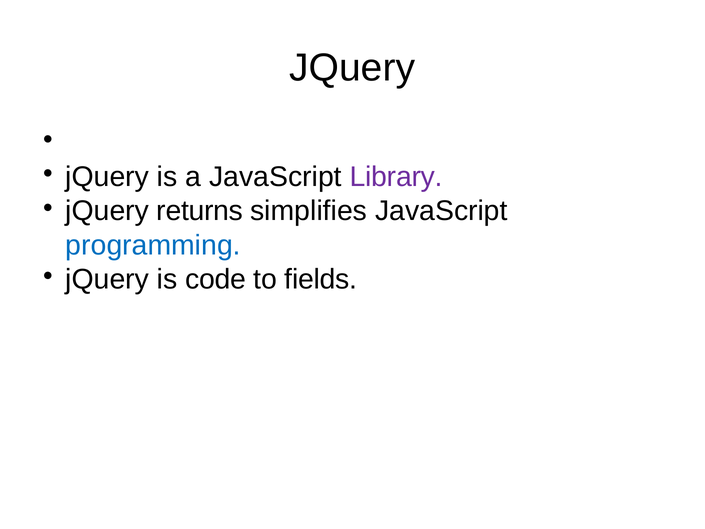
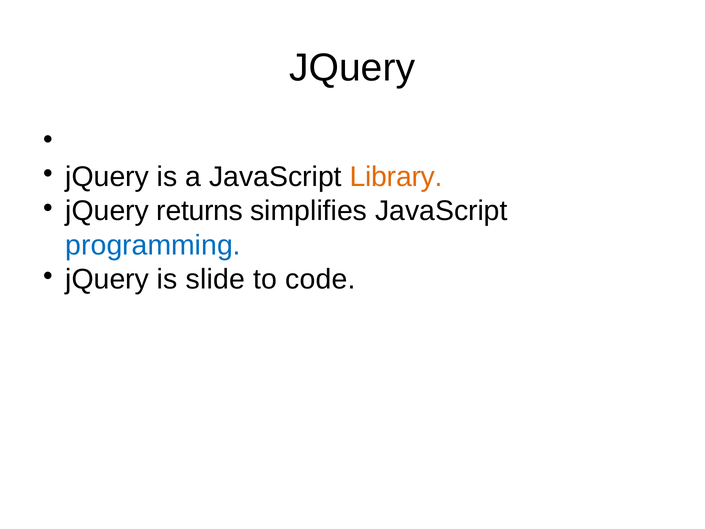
Library colour: purple -> orange (396, 177)
code: code -> slide (215, 279)
fields: fields -> code (320, 279)
